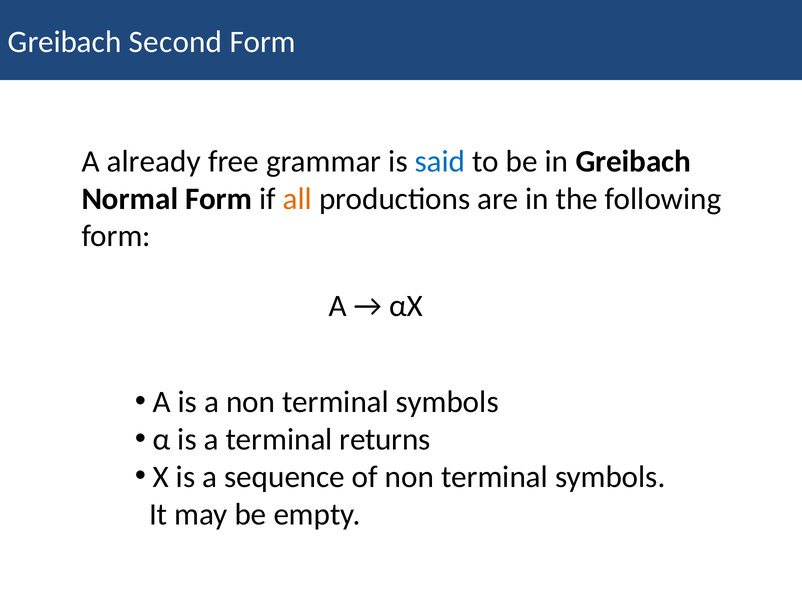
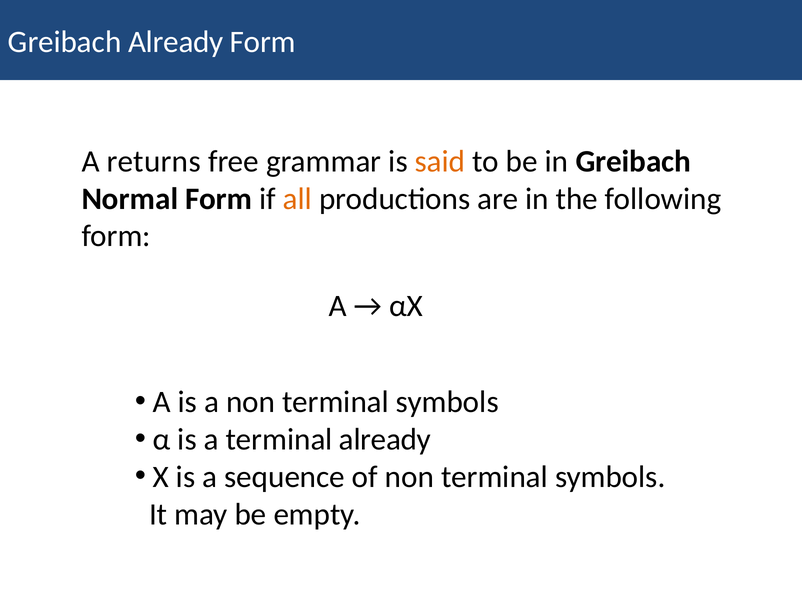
Greibach Second: Second -> Already (176, 42)
already: already -> returns (154, 161)
said colour: blue -> orange (440, 161)
terminal returns: returns -> already (385, 440)
